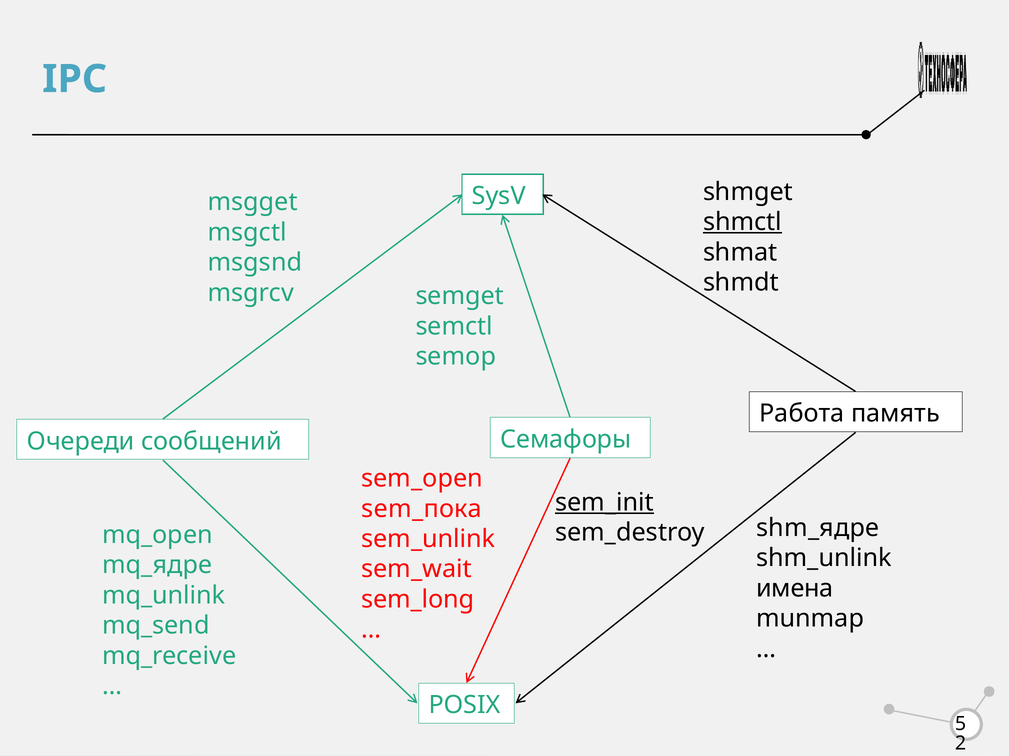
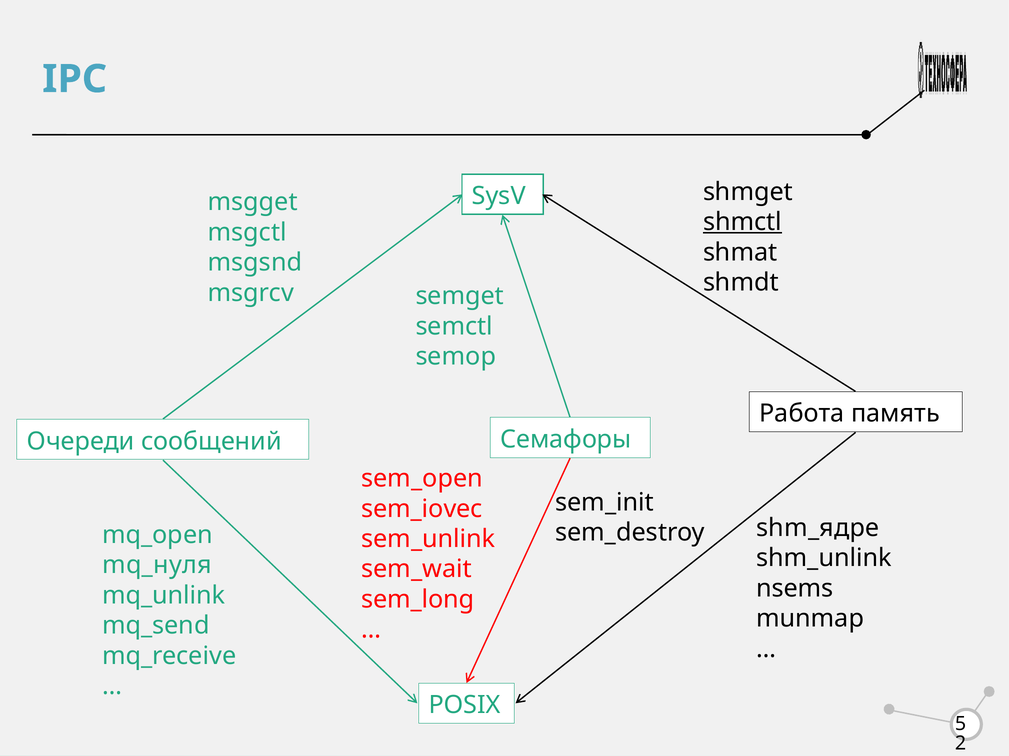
sem_init underline: present -> none (605, 503)
sem_пока: sem_пока -> sem_iovec (422, 509)
mq_ядре: mq_ядре -> mq_нуля (157, 566)
имена: имена -> nsems (795, 589)
